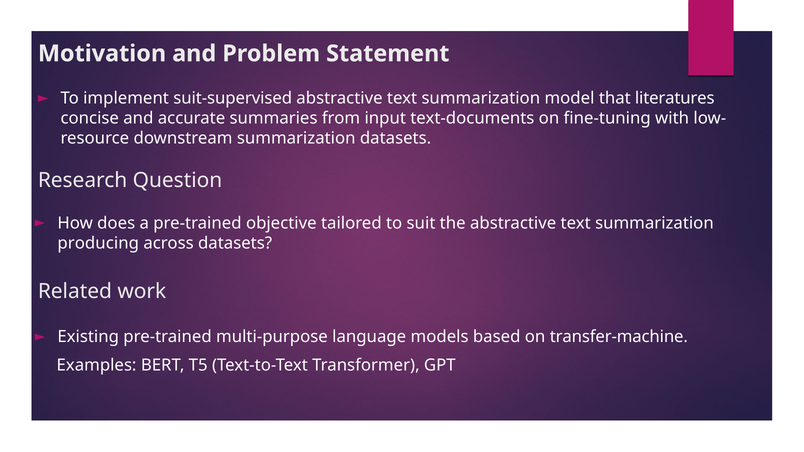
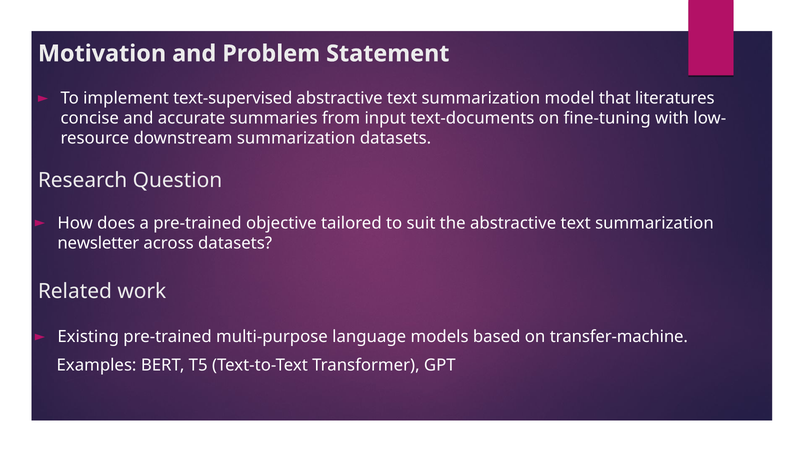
suit-supervised: suit-supervised -> text-supervised (233, 98)
producing: producing -> newsletter (98, 243)
